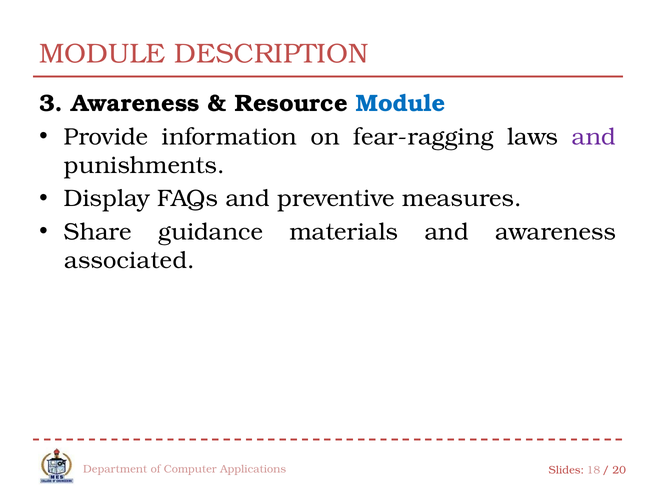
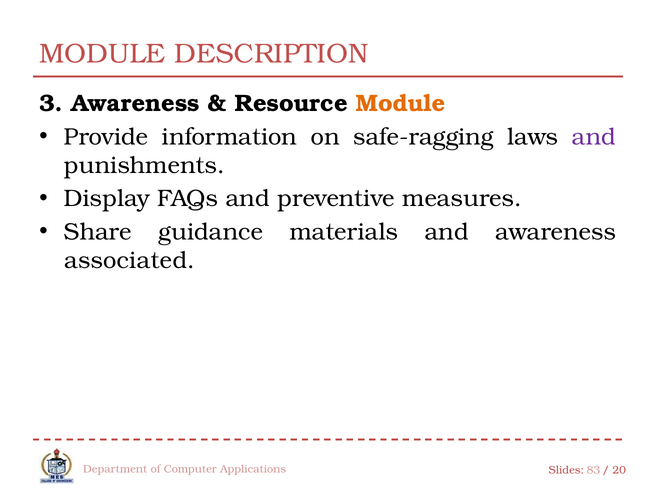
Module colour: blue -> orange (401, 104)
fear-ragging: fear-ragging -> safe-ragging (424, 137)
18: 18 -> 83 (593, 470)
